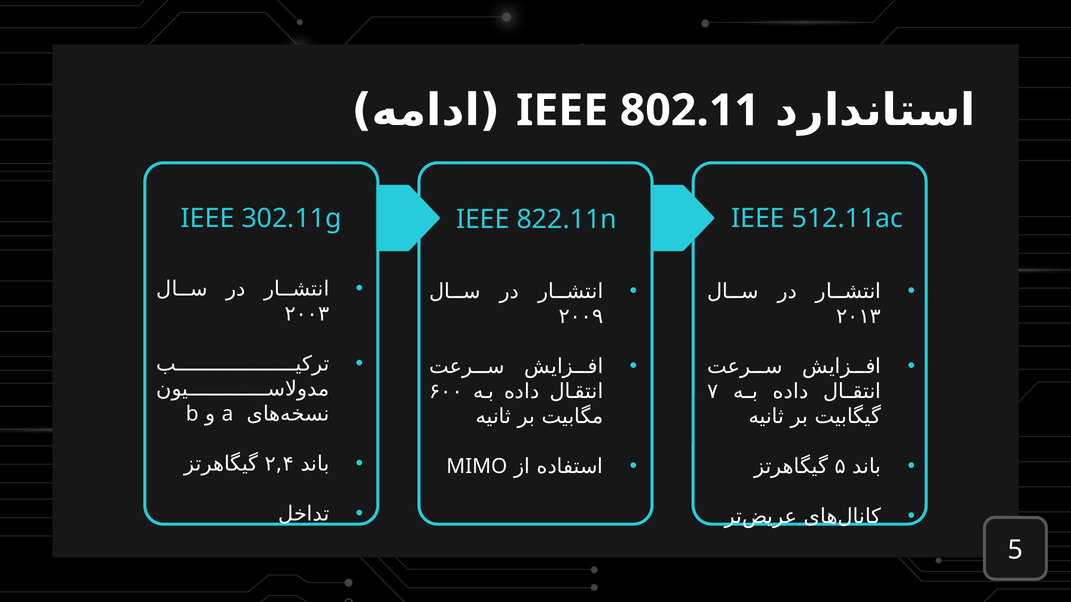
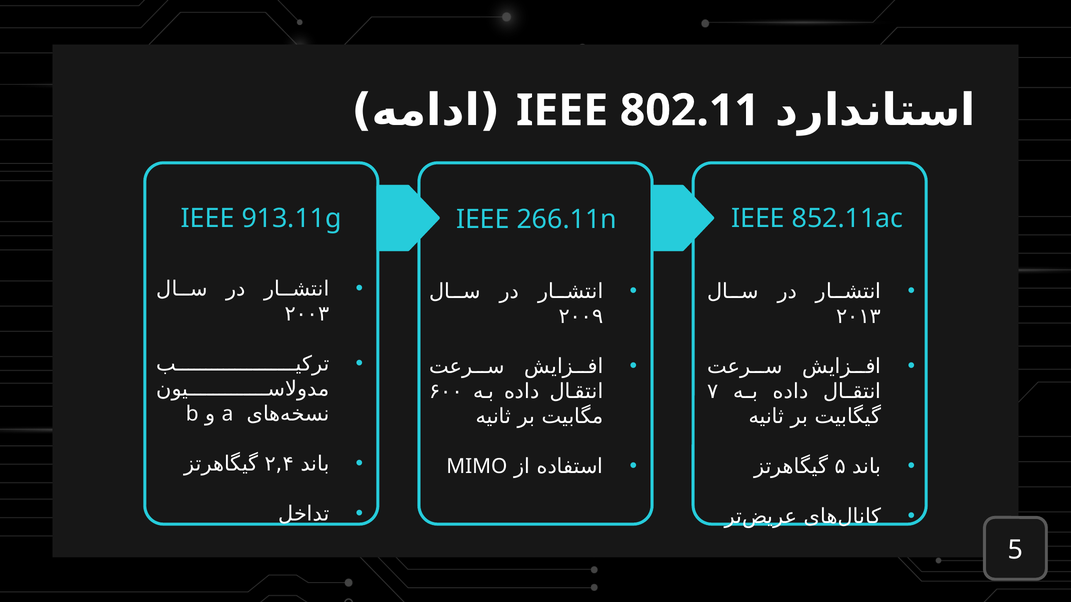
302.11g: 302.11g -> 913.11g (292, 219)
512.11ac: 512.11ac -> 852.11ac (848, 219)
822.11n: 822.11n -> 266.11n (567, 220)
